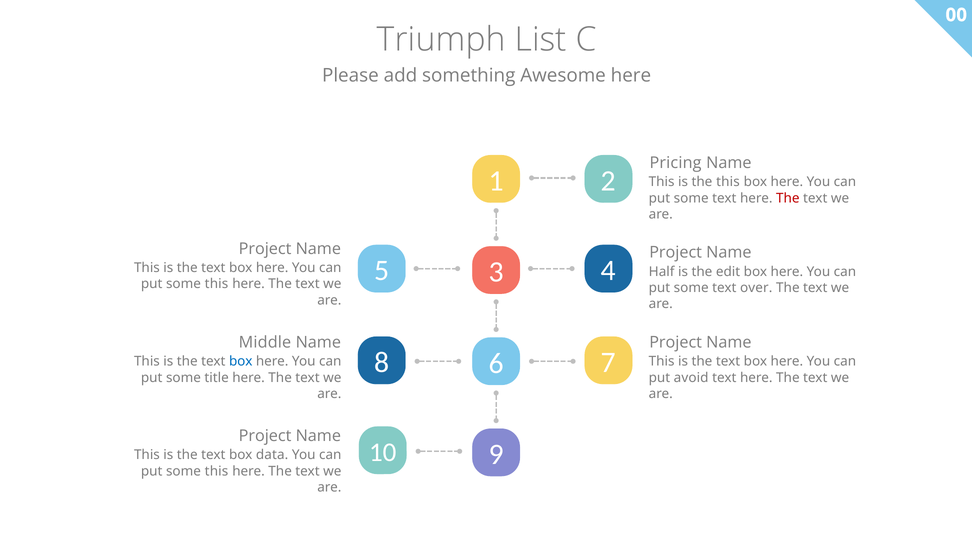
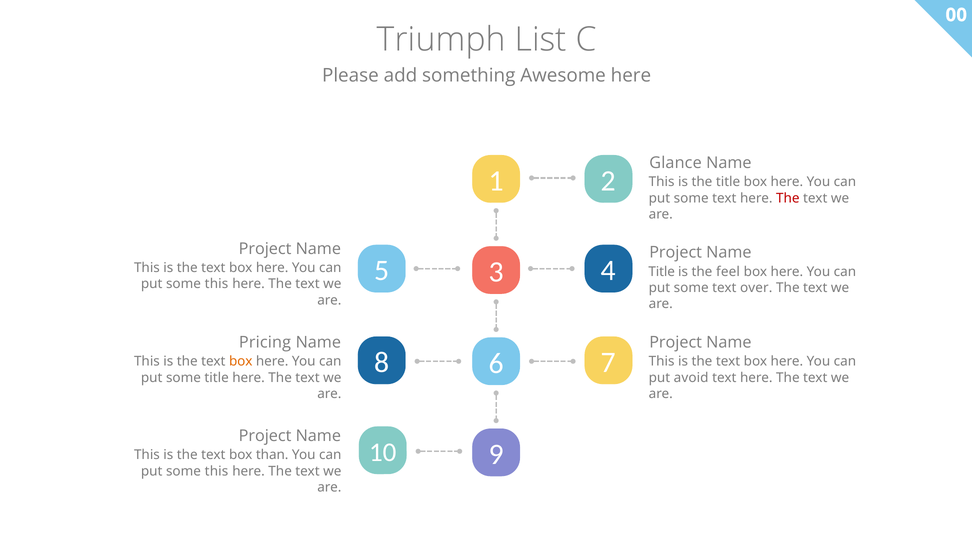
Pricing: Pricing -> Glance (676, 163)
the this: this -> title (728, 182)
Half: Half -> Title (662, 272)
edit: edit -> feel (728, 272)
Middle: Middle -> Pricing (265, 343)
box colour: blue -> orange (241, 362)
data: data -> than (272, 456)
